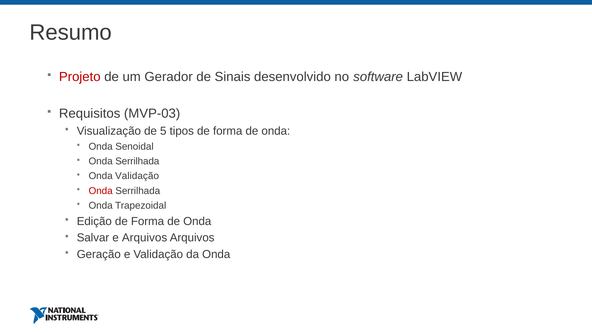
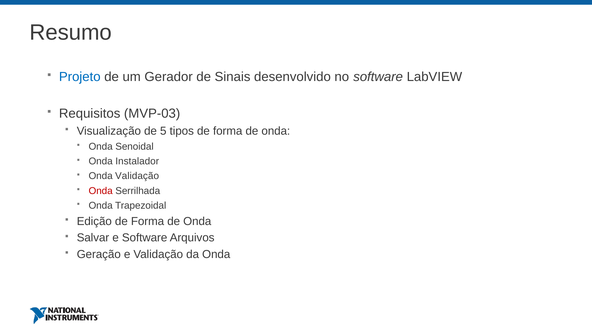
Projeto colour: red -> blue (80, 77)
Serrilhada: Serrilhada -> Instalador (137, 161)
e Arquivos: Arquivos -> Software (145, 238)
